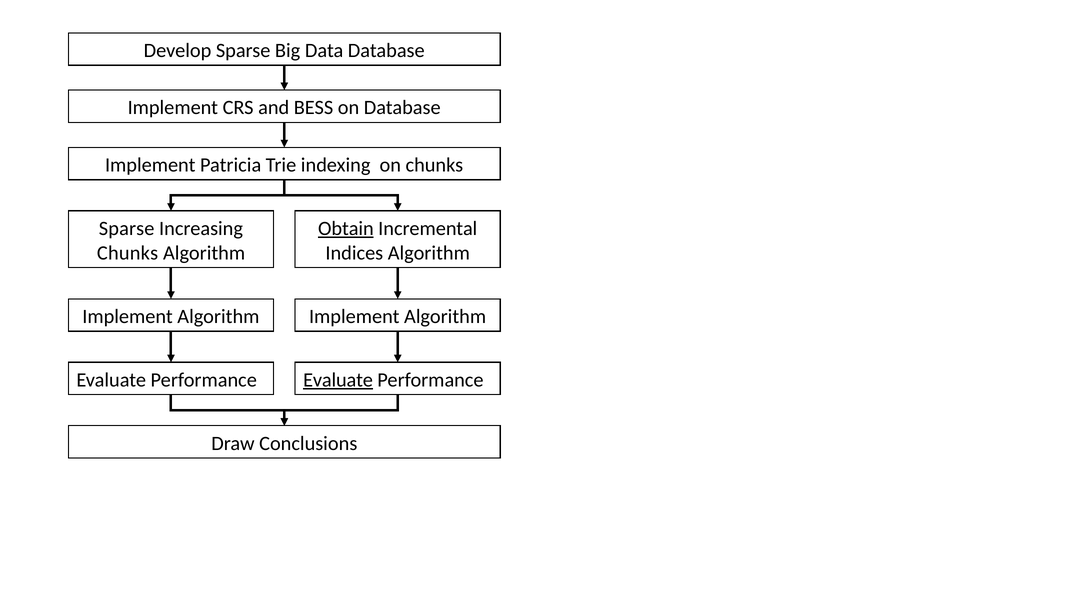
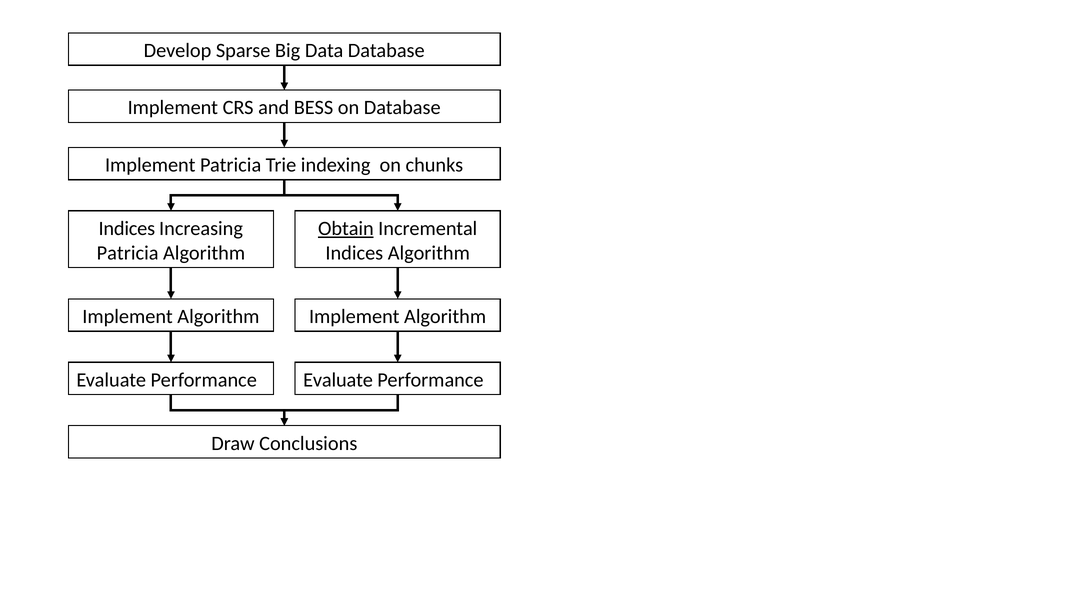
Sparse: Sparse -> Indices (127, 229)
Chunks: Chunks -> Patricia (128, 253)
Evaluate underline: present -> none (338, 380)
